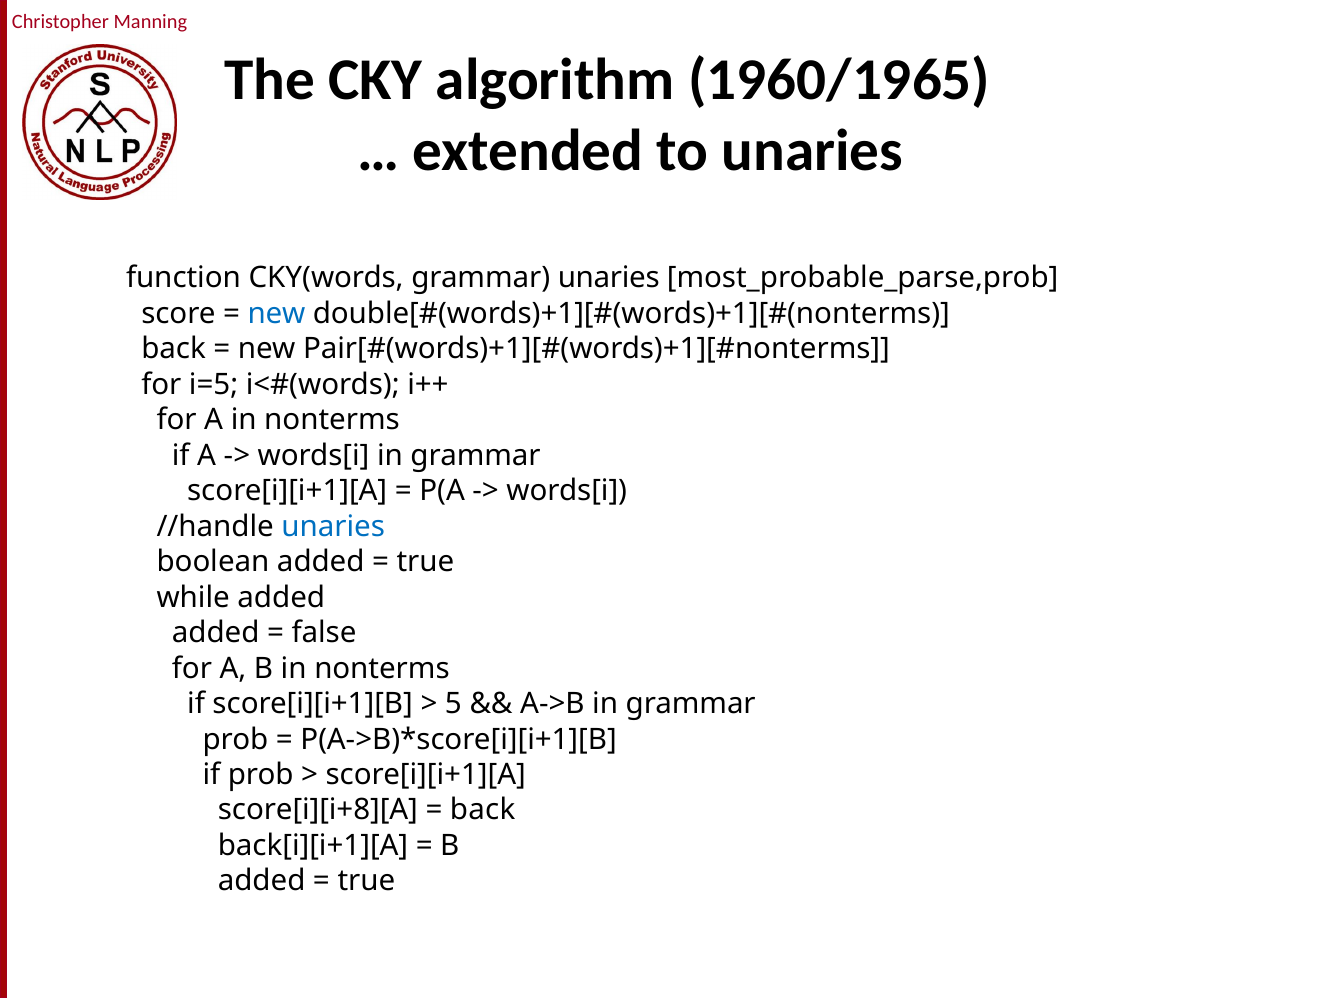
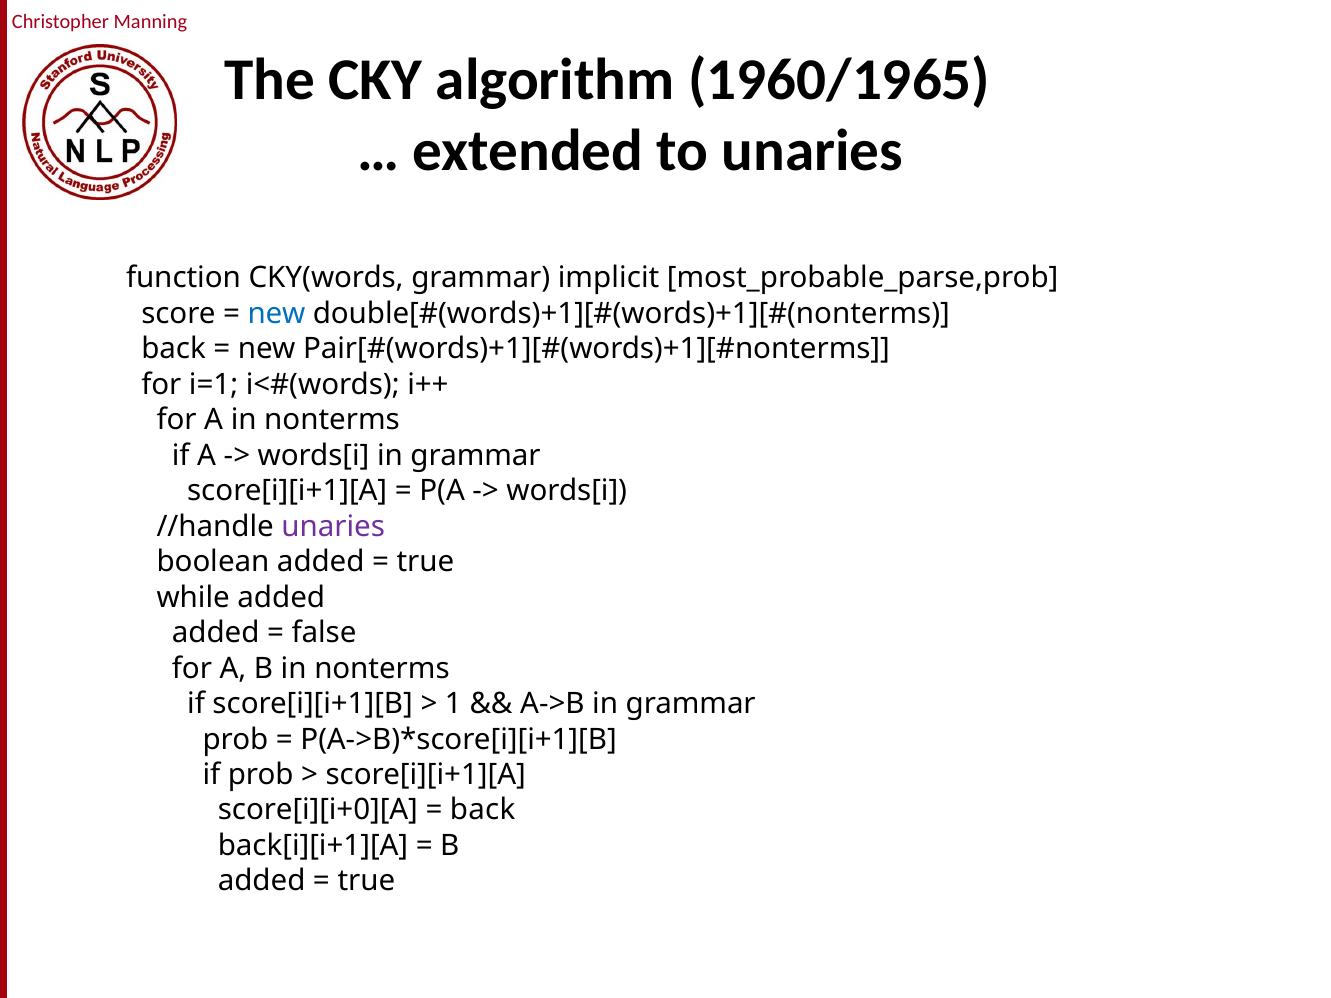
grammar unaries: unaries -> implicit (609, 278)
i=5: i=5 -> i=1 (214, 385)
unaries colour: blue -> purple (333, 527)
5: 5 -> 1 (453, 704)
score[i][i+8][A: score[i][i+8][A -> score[i][i+0][A (318, 810)
